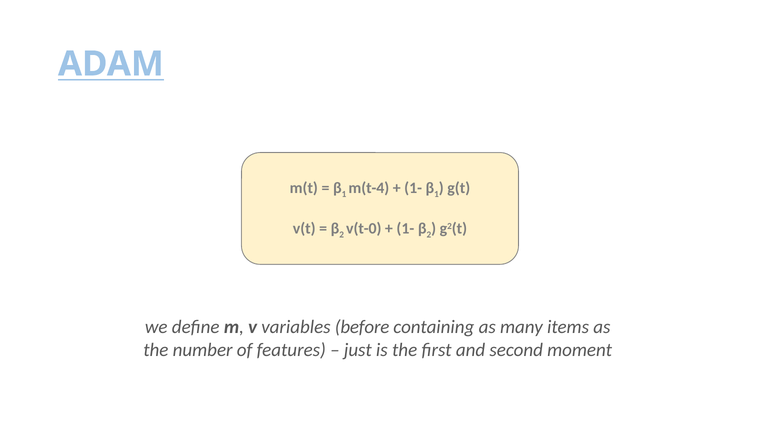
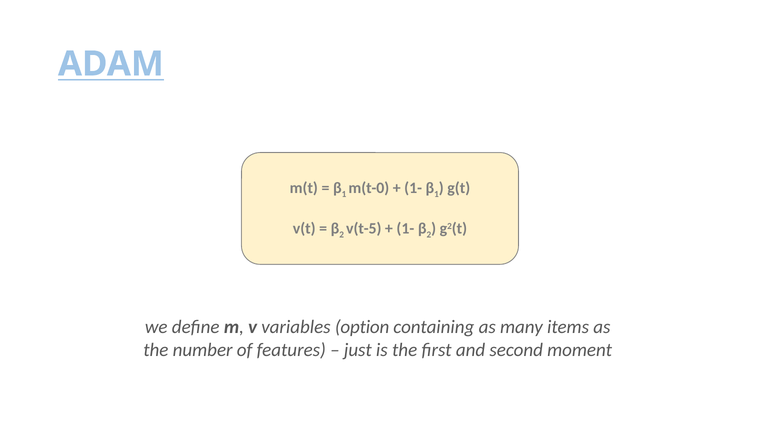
m(t-4: m(t-4 -> m(t-0 (369, 188)
v(t-0: v(t-0 -> v(t-5 (364, 228)
before: before -> option (362, 327)
